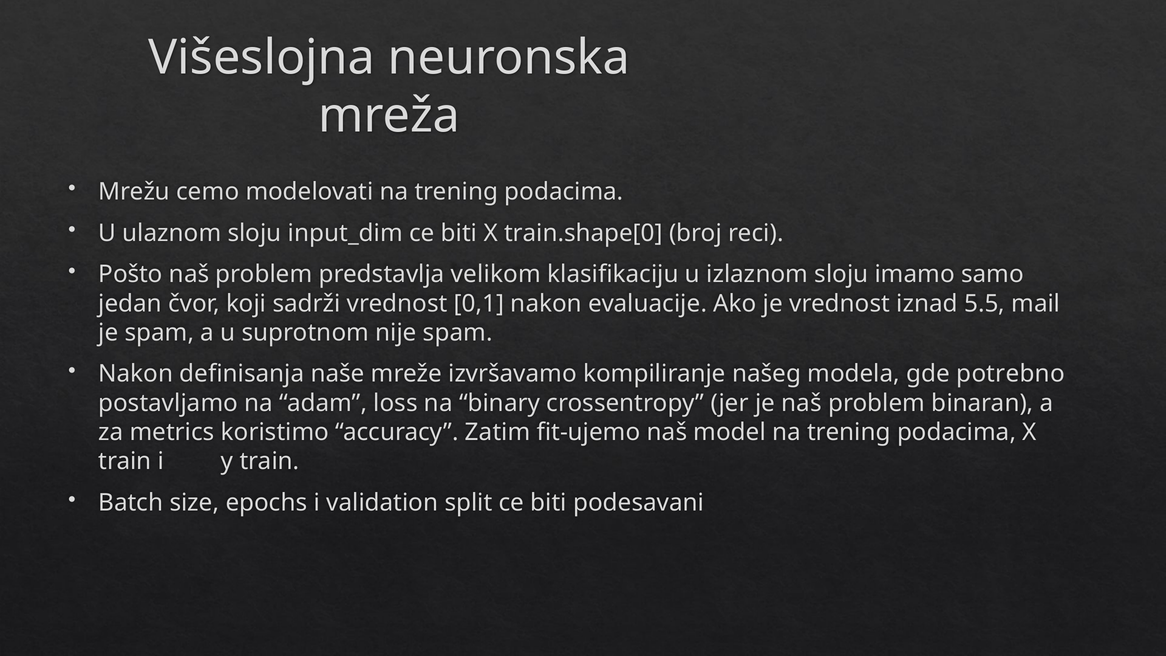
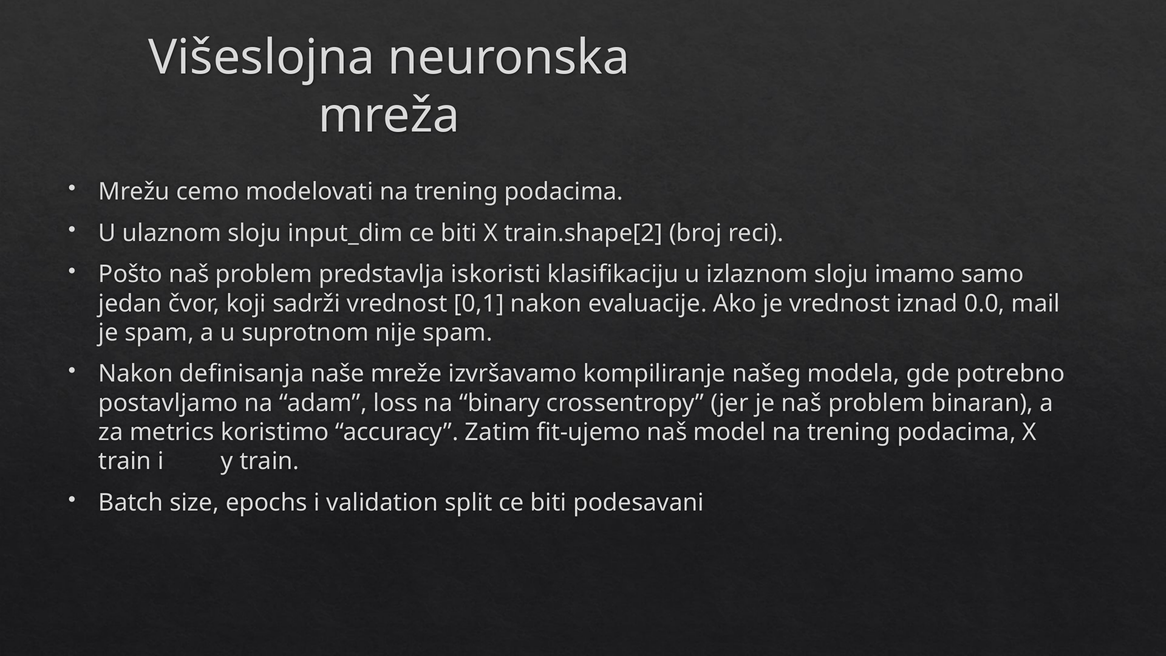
train.shape[0: train.shape[0 -> train.shape[2 (583, 233)
velikom: velikom -> iskoristi (496, 274)
5.5: 5.5 -> 0.0 (985, 303)
